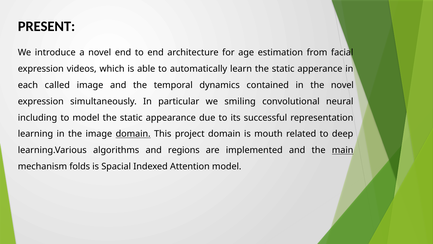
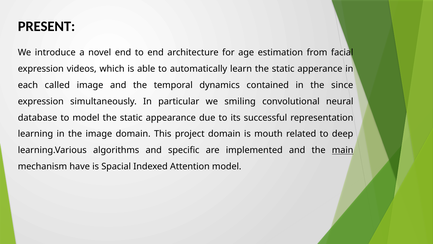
the novel: novel -> since (342, 85)
including: including -> database (38, 117)
domain underline: present -> none (133, 134)
regions: regions -> specific (184, 150)
folds: folds -> have (80, 166)
